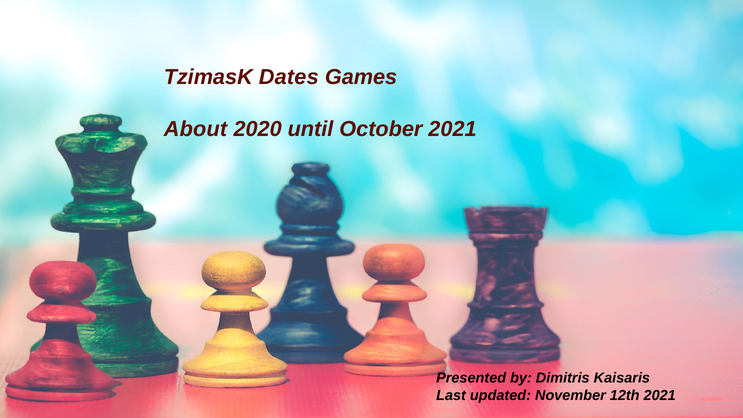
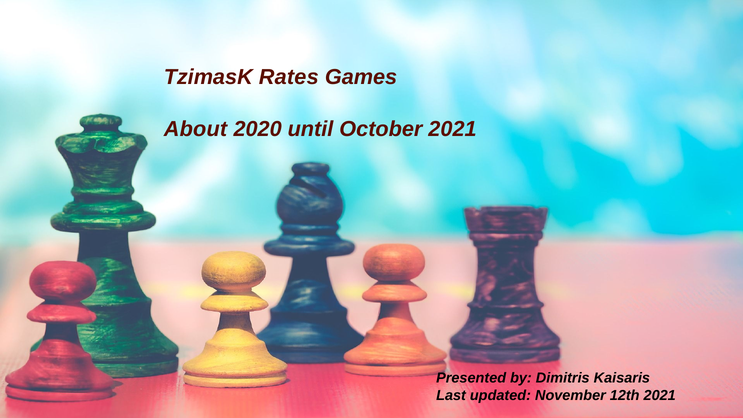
Dates: Dates -> Rates (289, 77)
